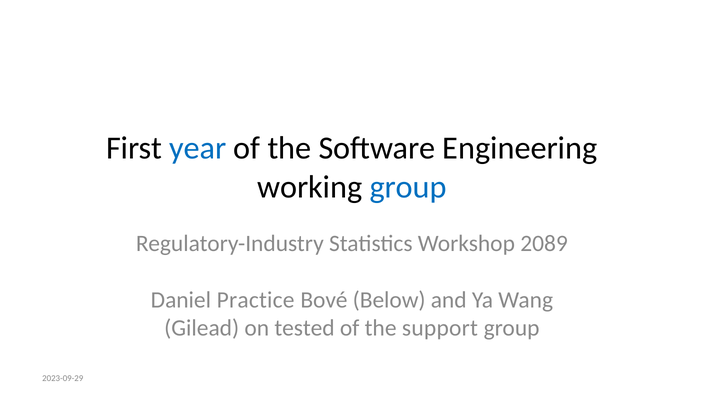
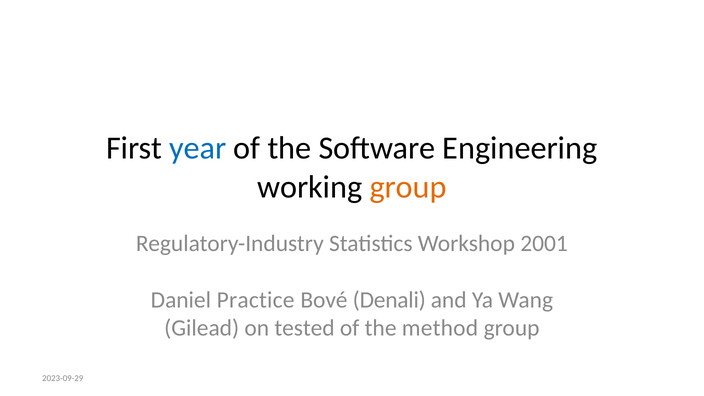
group colour: blue -> orange (408, 187)
2089: 2089 -> 2001 (544, 244)
Below: Below -> Denali (389, 300)
support: support -> method (440, 328)
